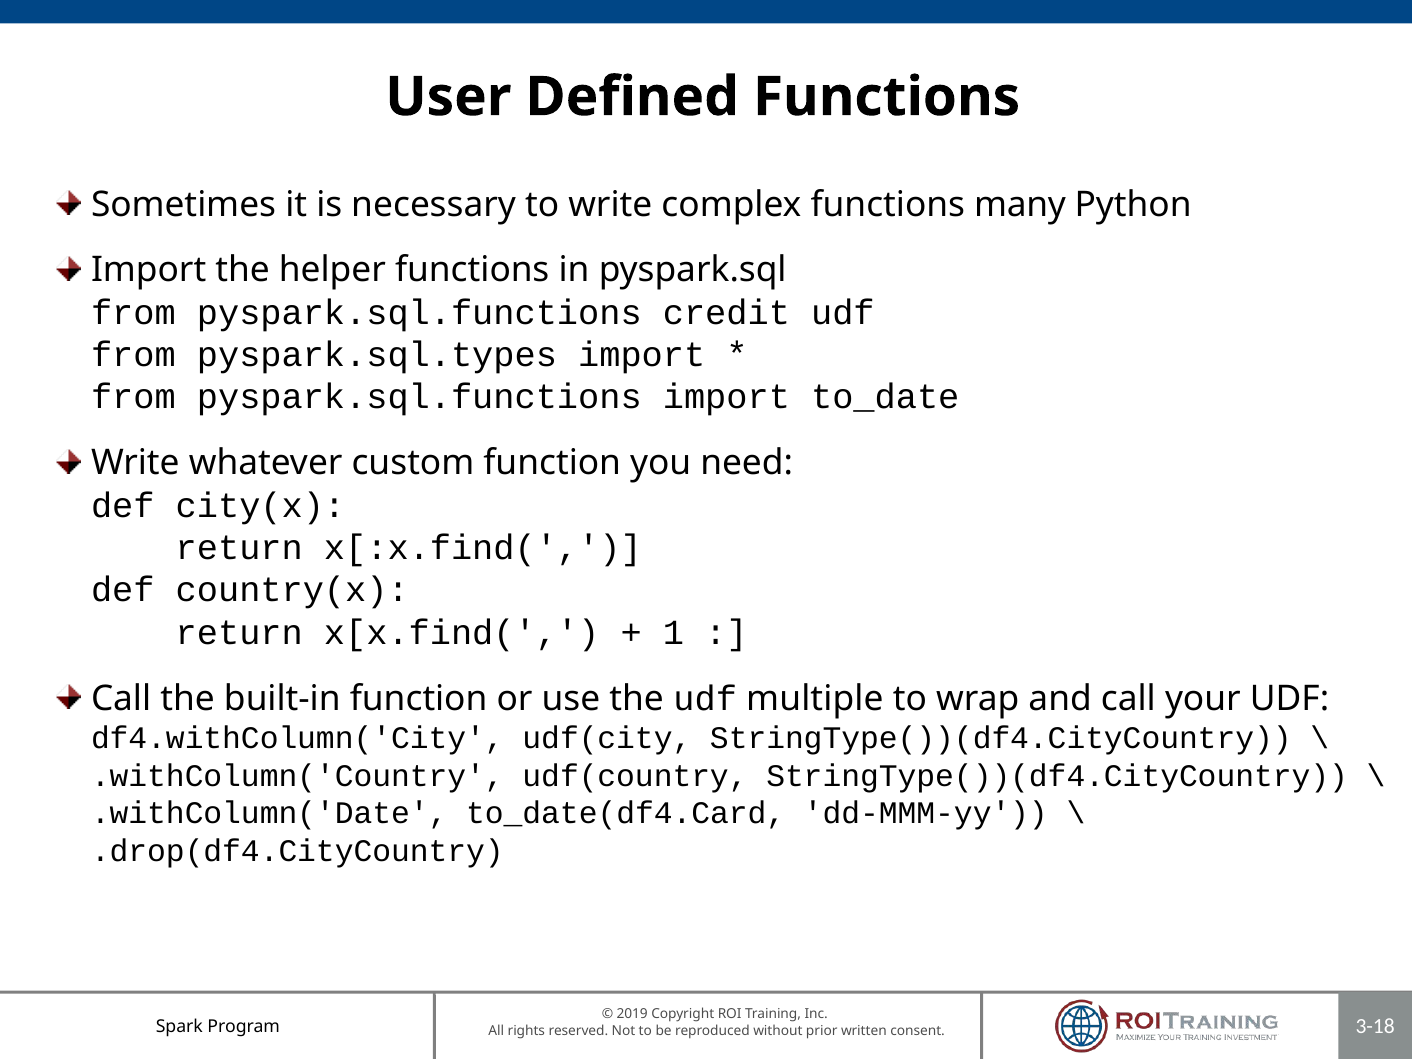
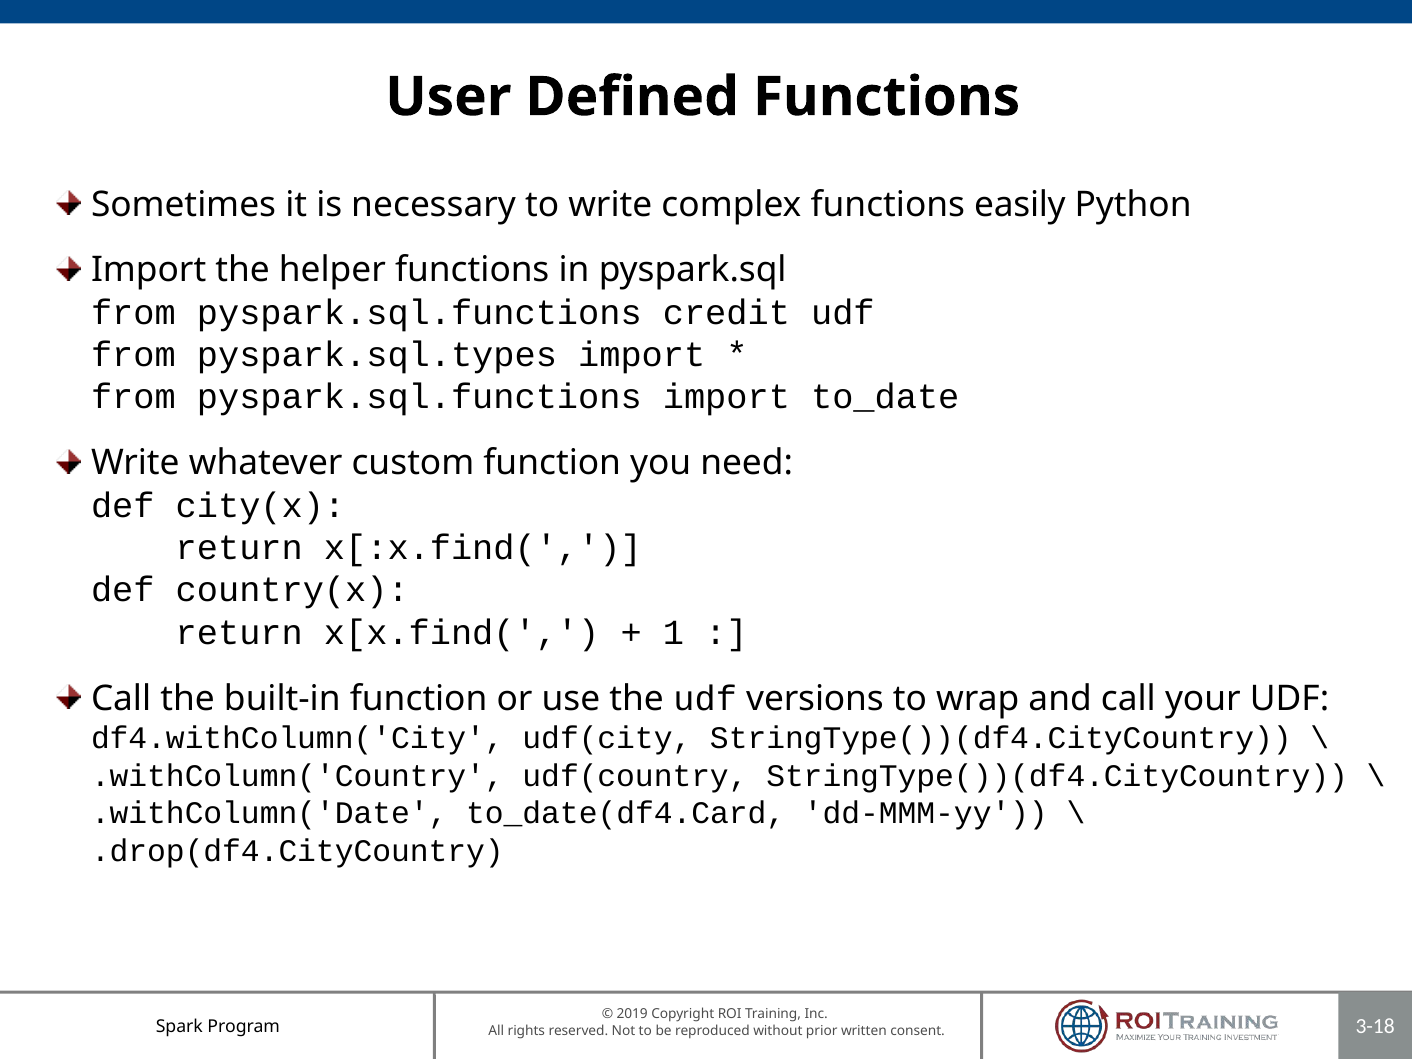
many: many -> easily (1020, 204)
multiple: multiple -> versions (815, 699)
